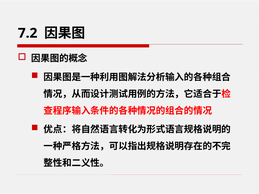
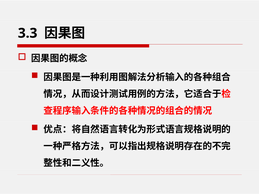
7.2: 7.2 -> 3.3 (28, 33)
